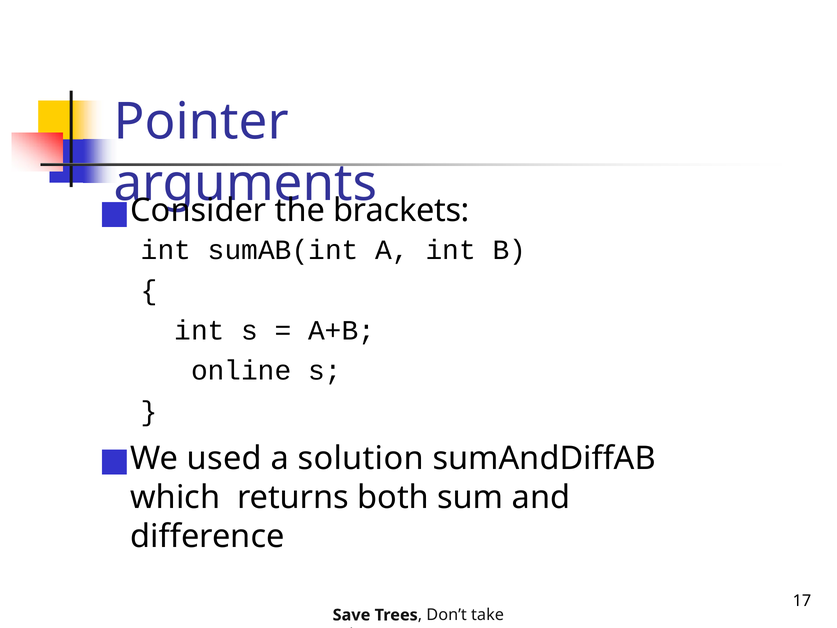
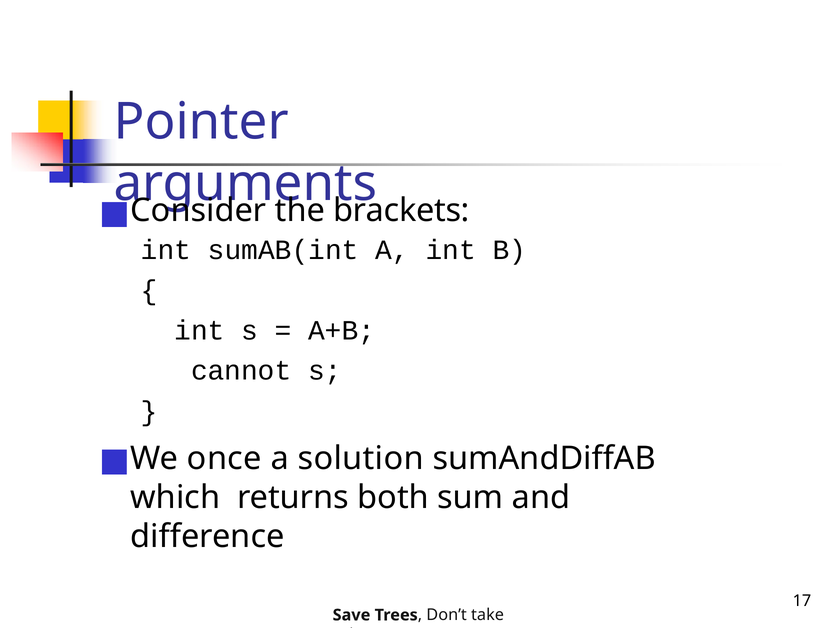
online: online -> cannot (241, 371)
used: used -> once (224, 458)
